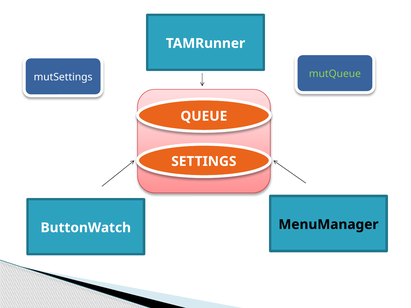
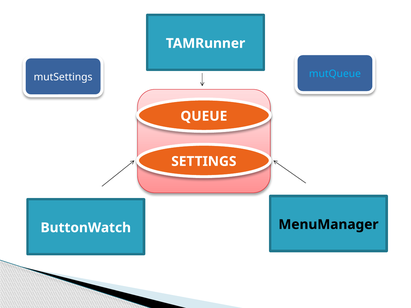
mutQueue colour: light green -> light blue (335, 74)
